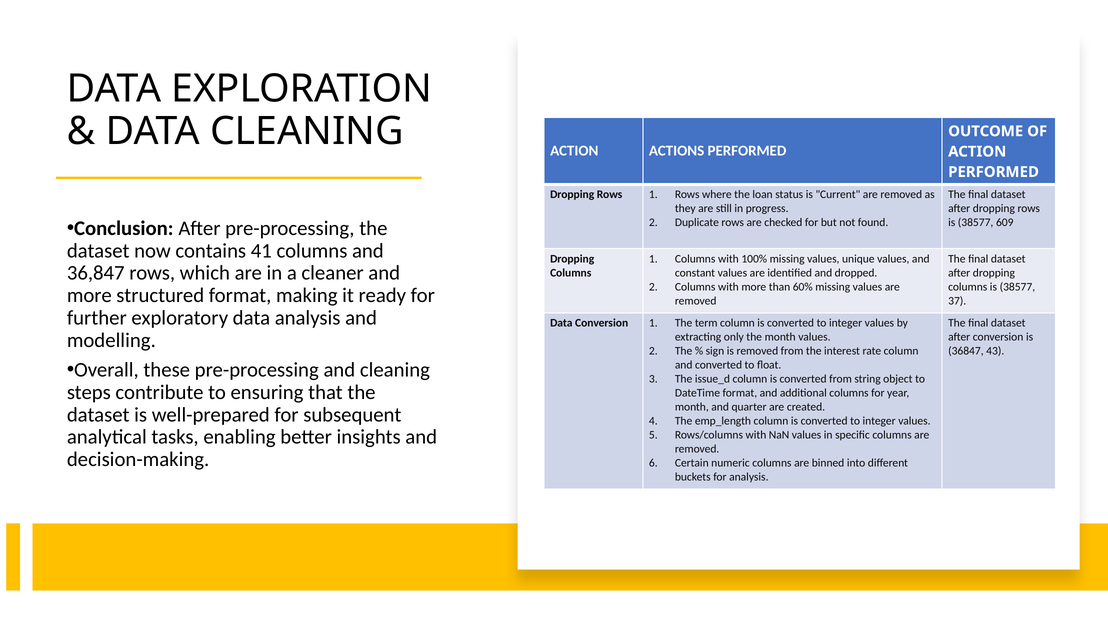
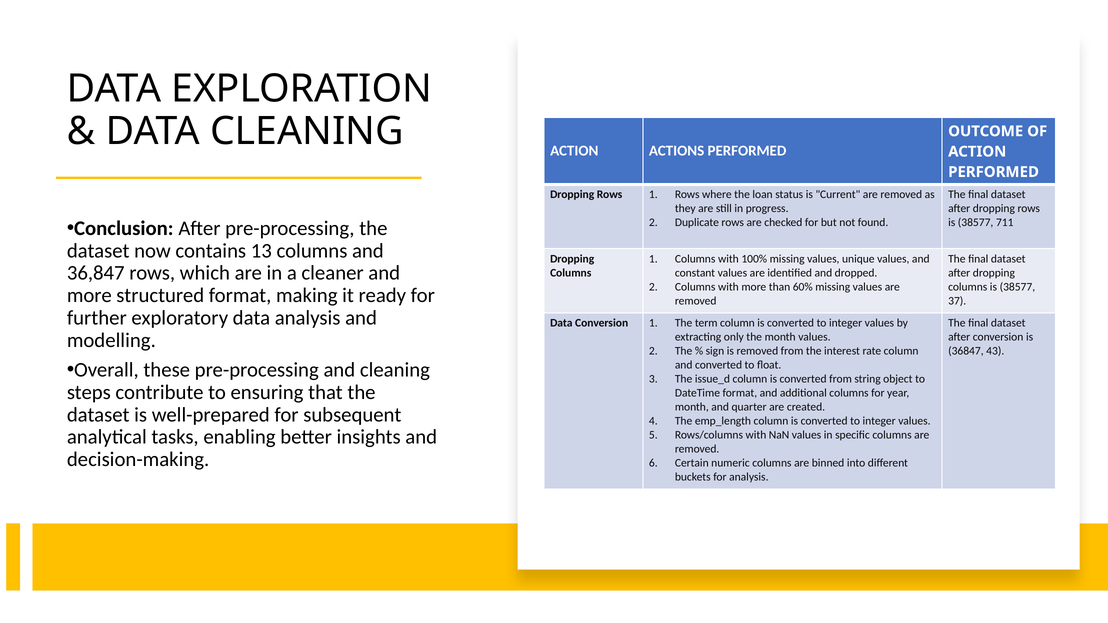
609: 609 -> 711 (1005, 222)
41: 41 -> 13 (261, 251)
